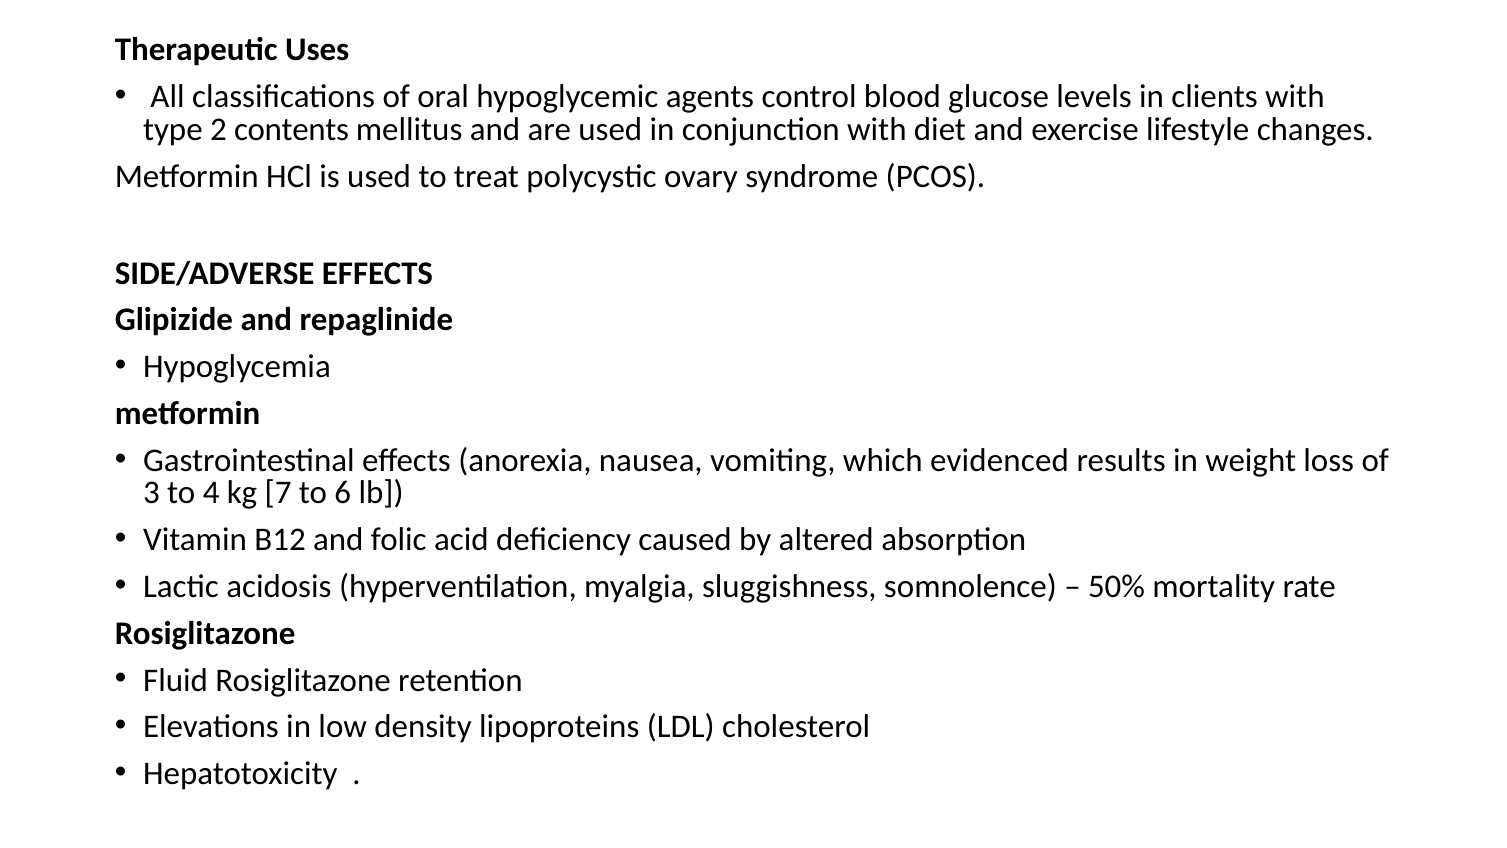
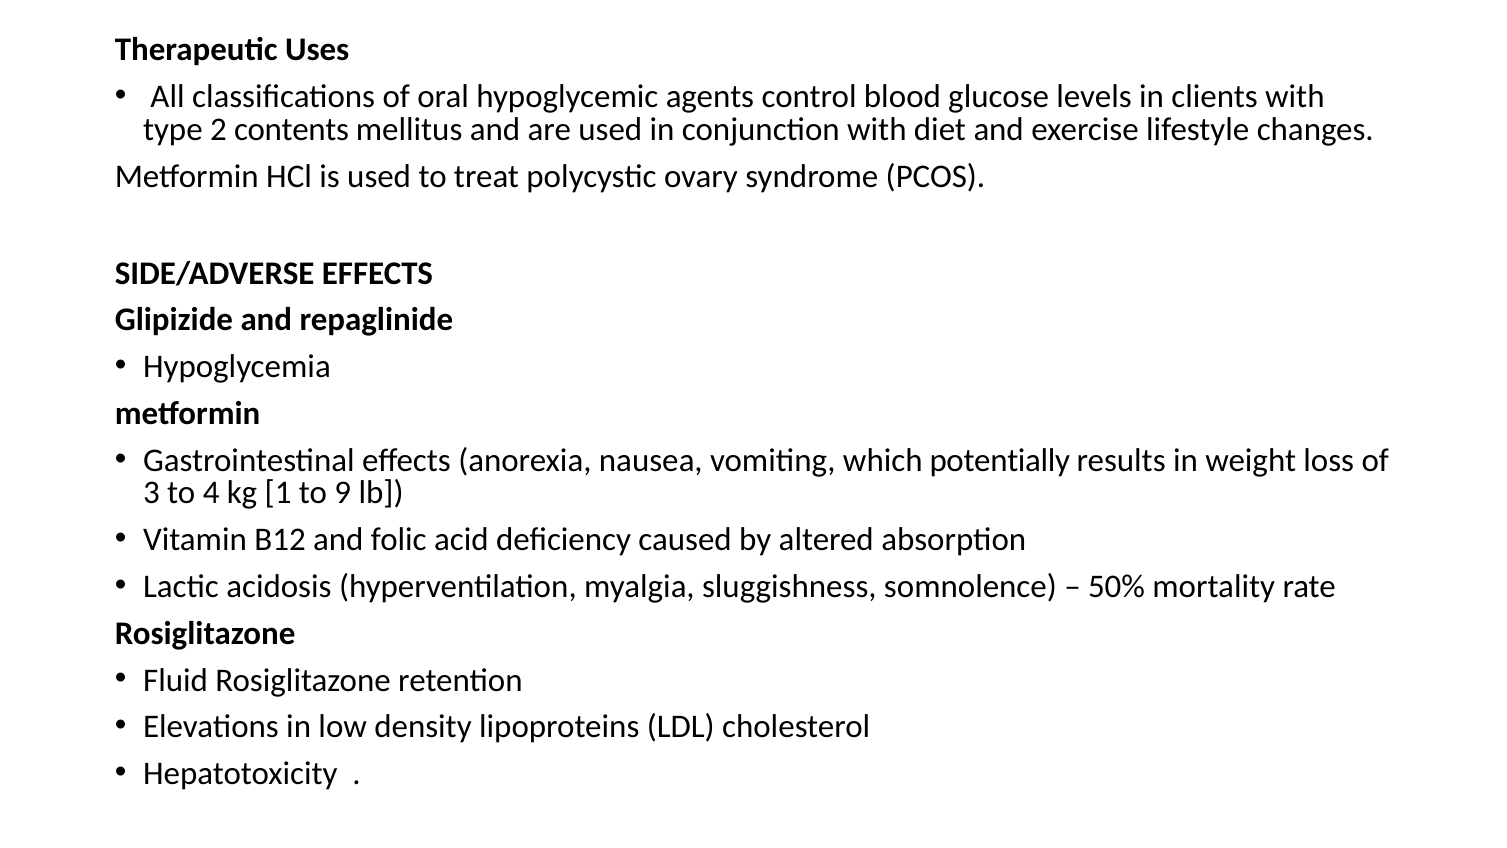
evidenced: evidenced -> potentially (1000, 460)
7: 7 -> 1 (278, 493)
6: 6 -> 9 (343, 493)
